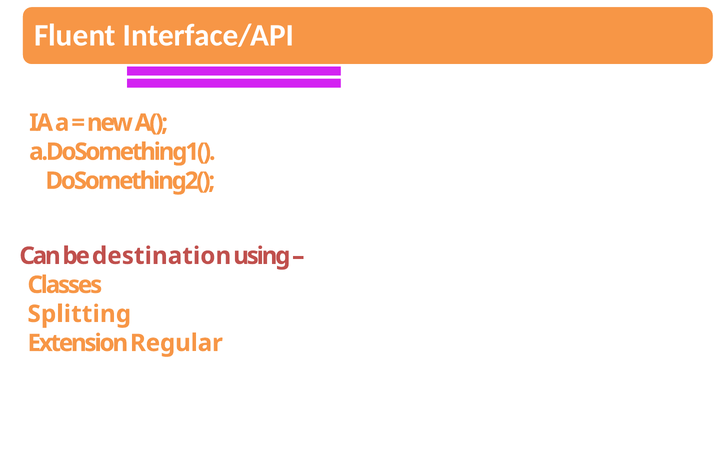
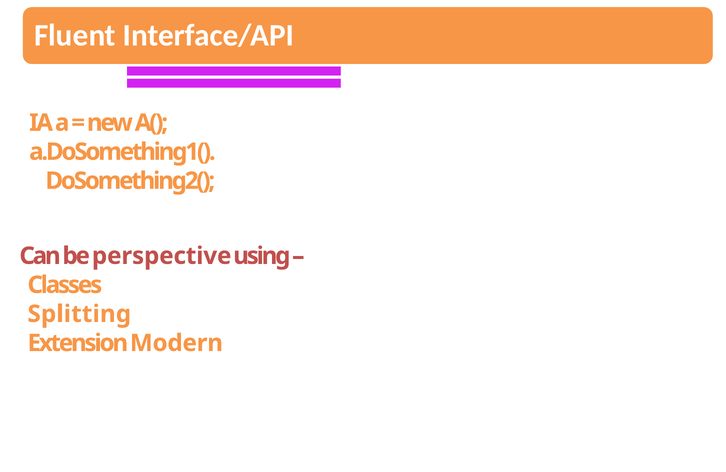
destination: destination -> perspective (162, 256)
Regular: Regular -> Modern (176, 343)
